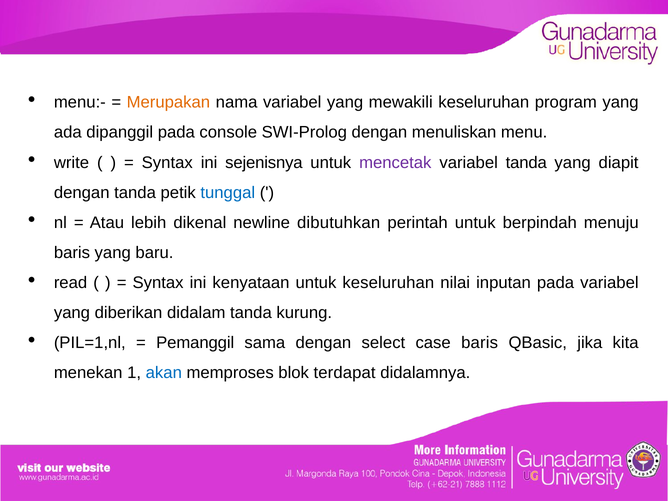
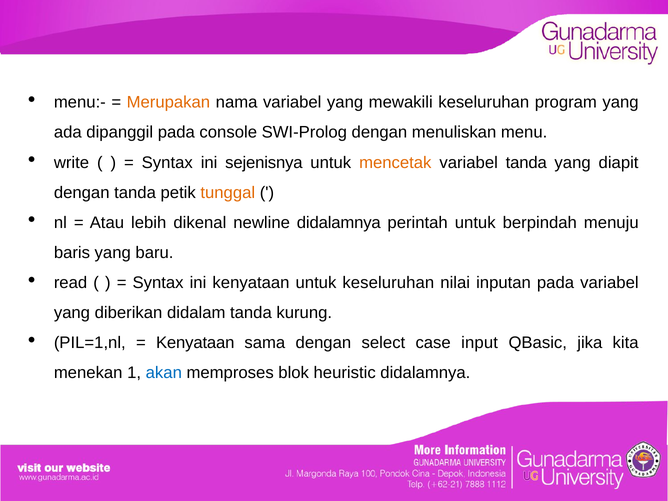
mencetak colour: purple -> orange (395, 163)
tunggal colour: blue -> orange (228, 193)
newline dibutuhkan: dibutuhkan -> didalamnya (339, 223)
Pemanggil: Pemanggil -> Kenyataan (195, 343)
case baris: baris -> input (480, 343)
terdapat: terdapat -> heuristic (345, 373)
